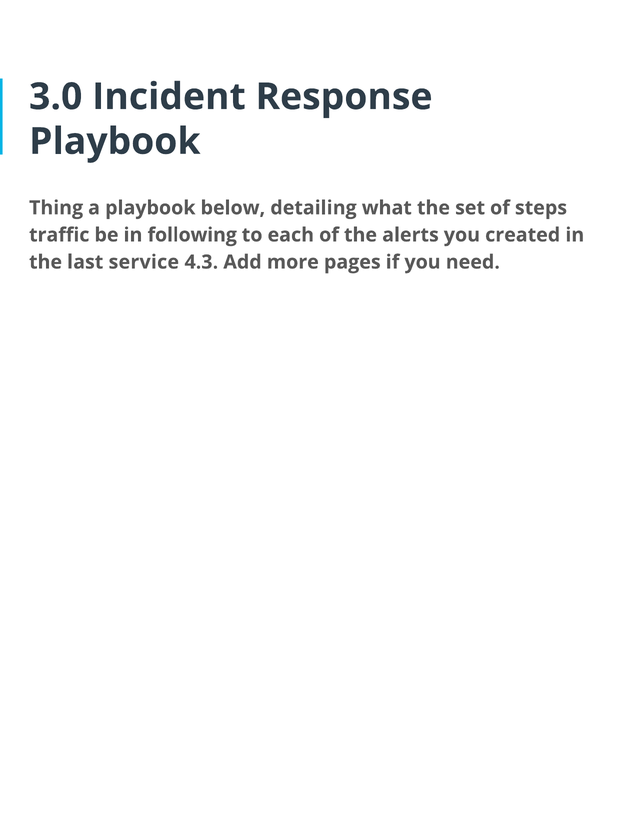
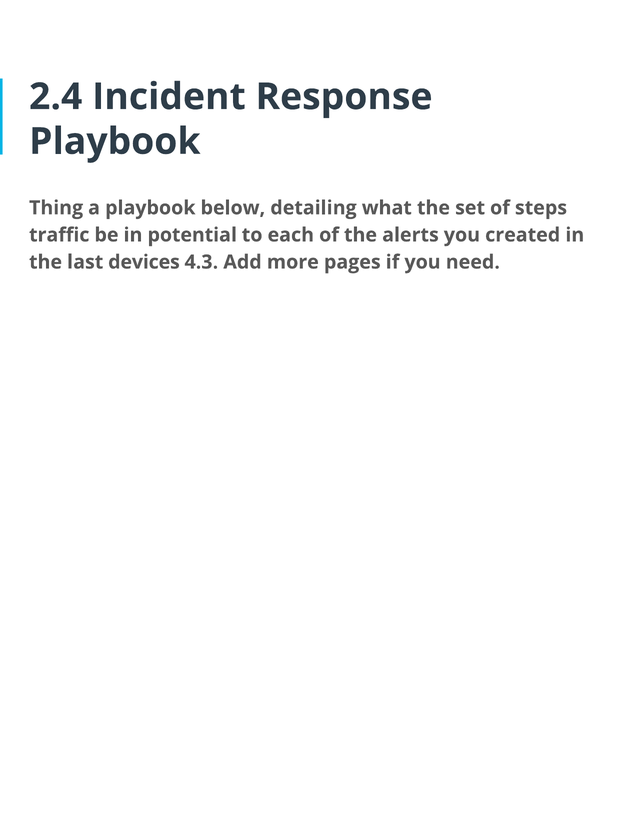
3.0: 3.0 -> 2.4 (56, 97)
following: following -> potential (192, 235)
service: service -> devices (144, 262)
